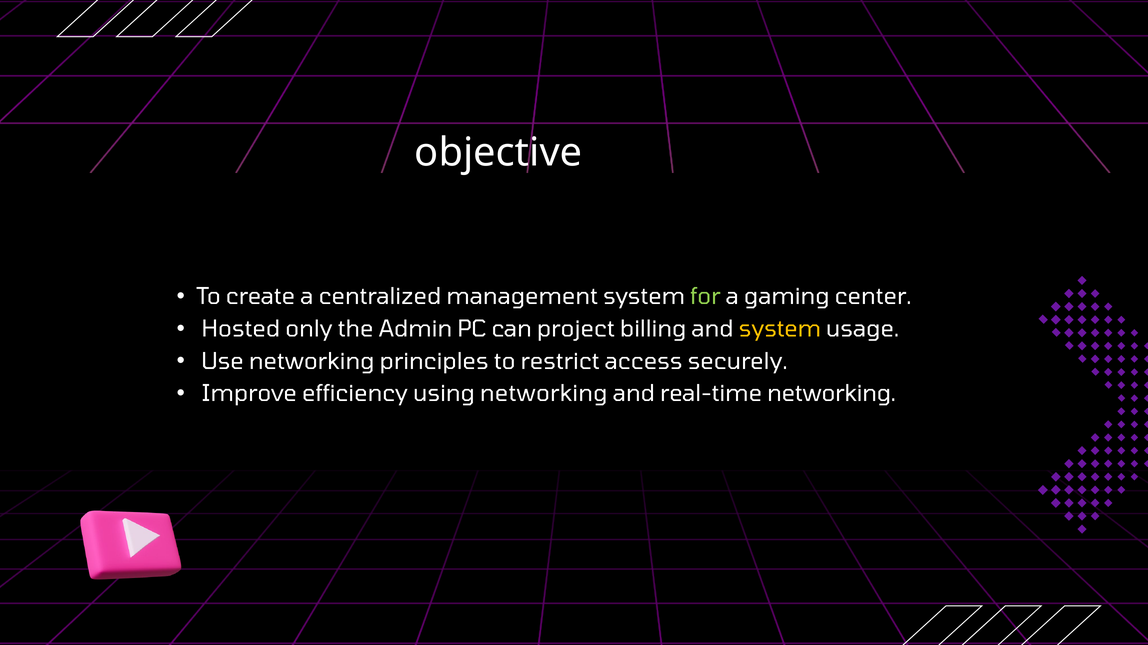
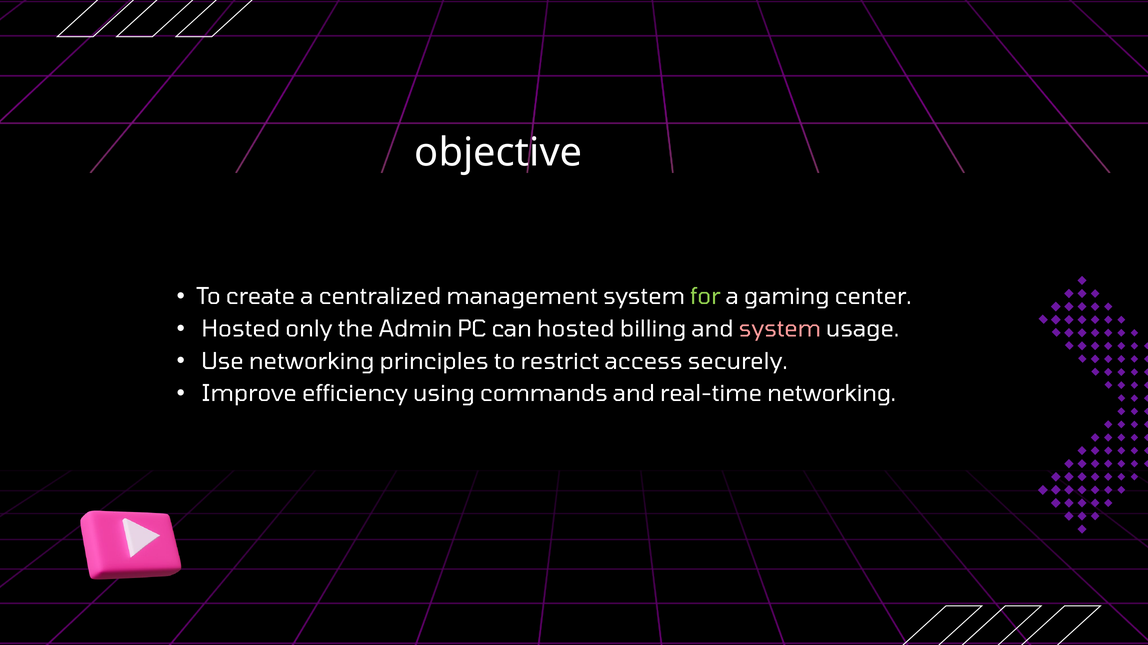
can project: project -> hosted (576, 330)
system colour: yellow -> pink (780, 330)
using networking: networking -> commands (544, 394)
